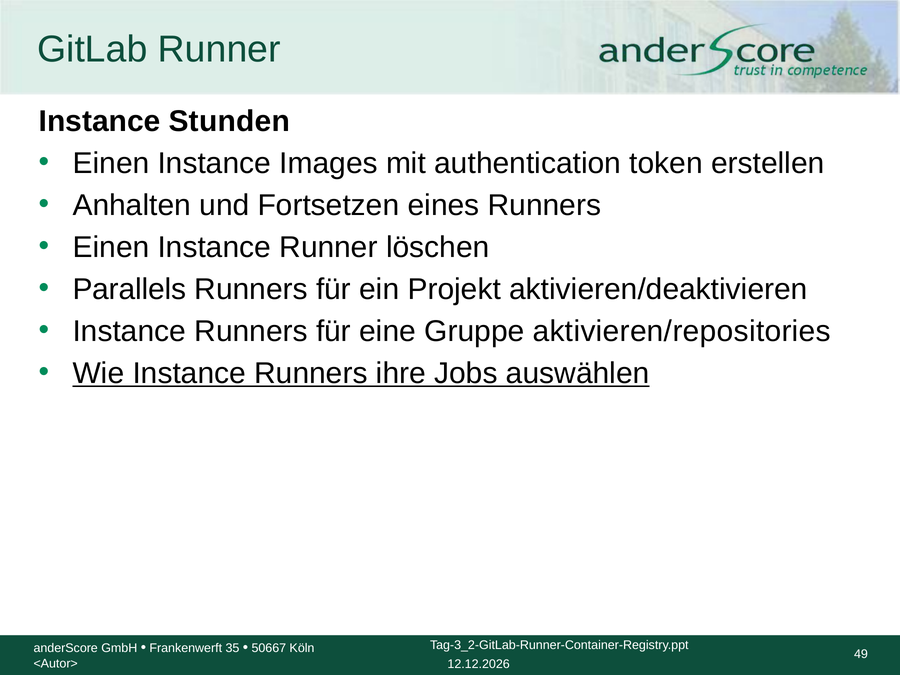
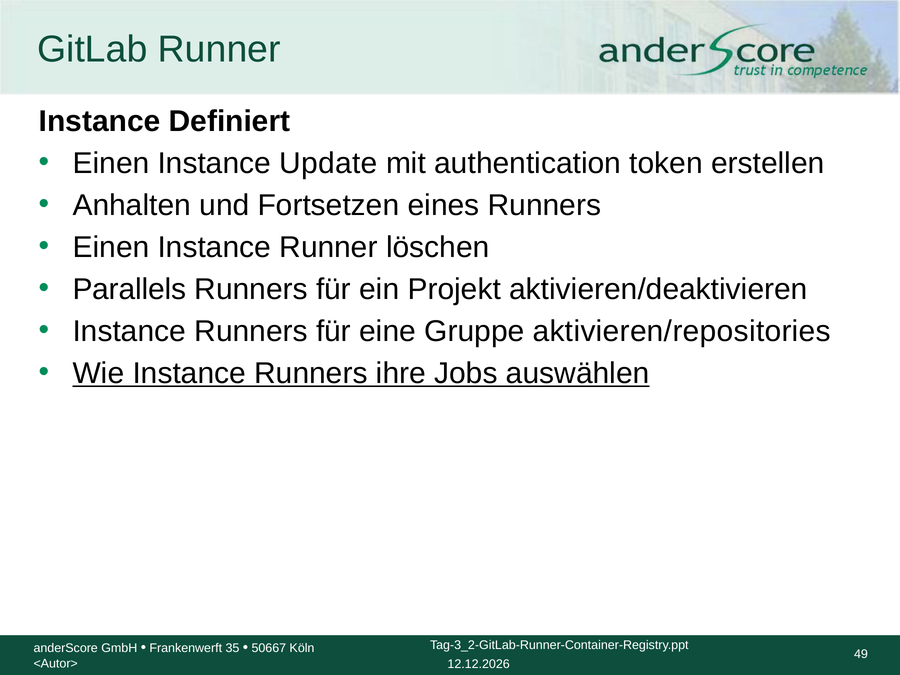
Stunden: Stunden -> Definiert (230, 121)
Images: Images -> Update (328, 163)
